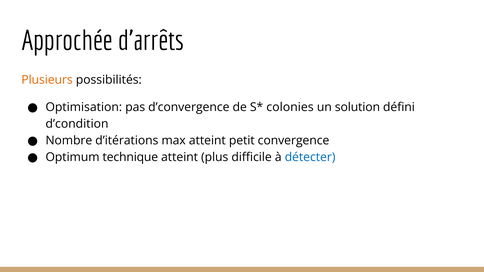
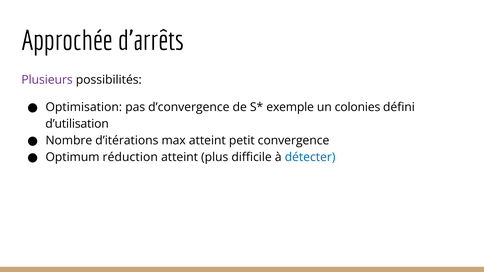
Plusieurs colour: orange -> purple (47, 80)
colonies: colonies -> exemple (290, 107)
solution: solution -> colonies (357, 107)
d’condition: d’condition -> d’utilisation (77, 124)
technique: technique -> réduction (130, 157)
